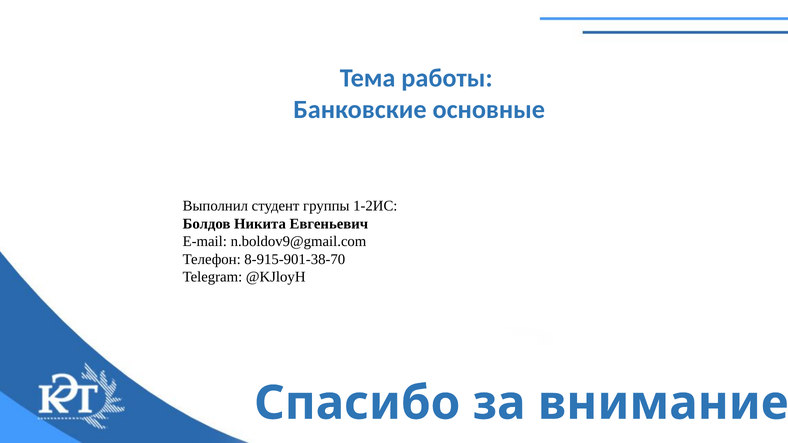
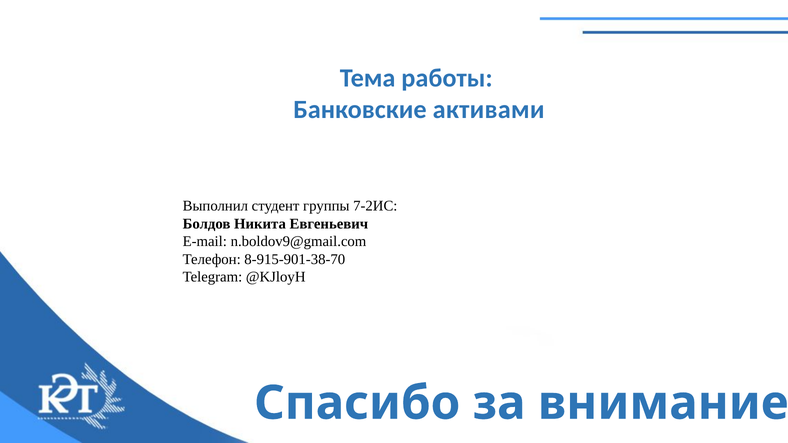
основные: основные -> активами (489, 109)
1-2ИС: 1-2ИС -> 7-2ИС (375, 206)
